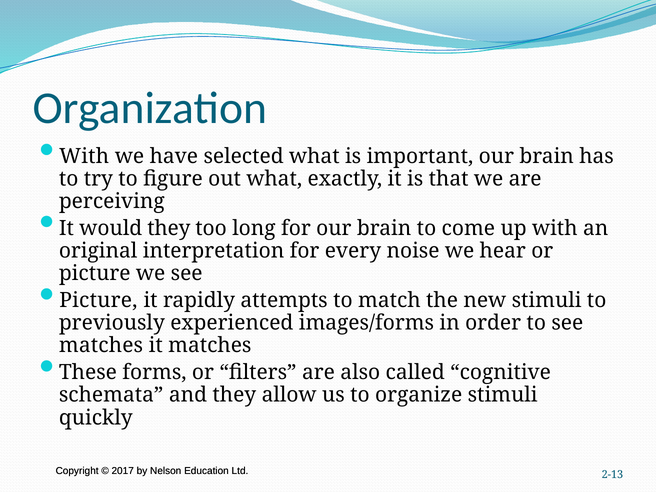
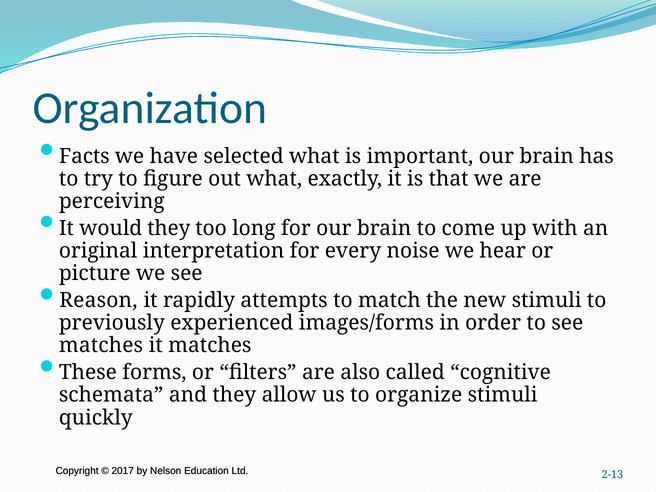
With: With -> Facts (84, 156)
Picture: Picture -> Reason (98, 300)
